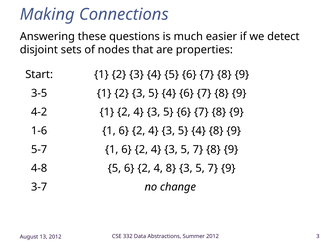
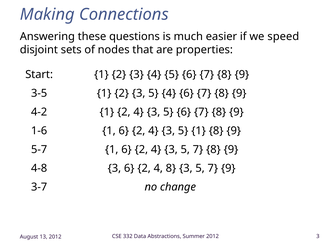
detect: detect -> speed (283, 37)
4 3 5 4: 4 -> 1 (199, 131)
5: 5 -> 3 (114, 168)
